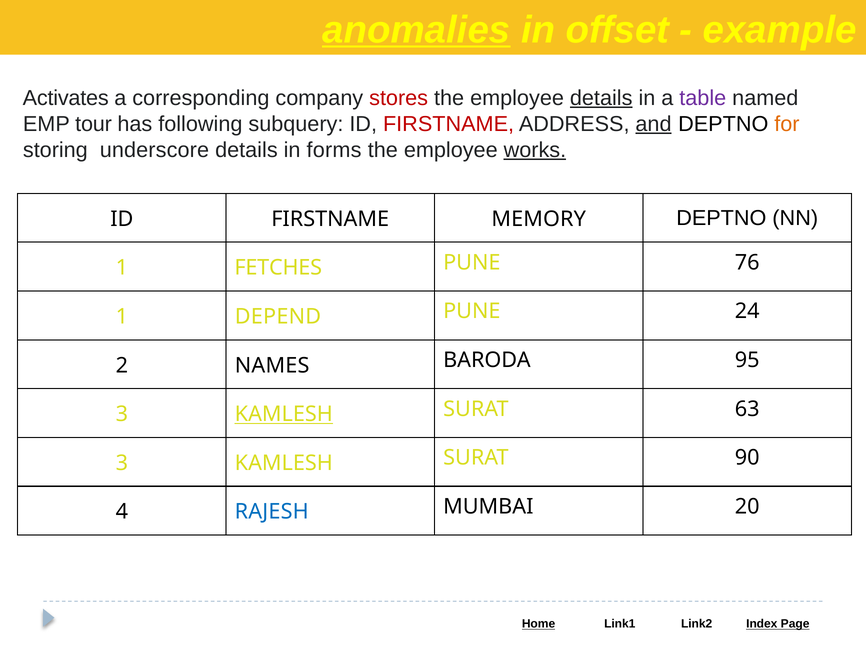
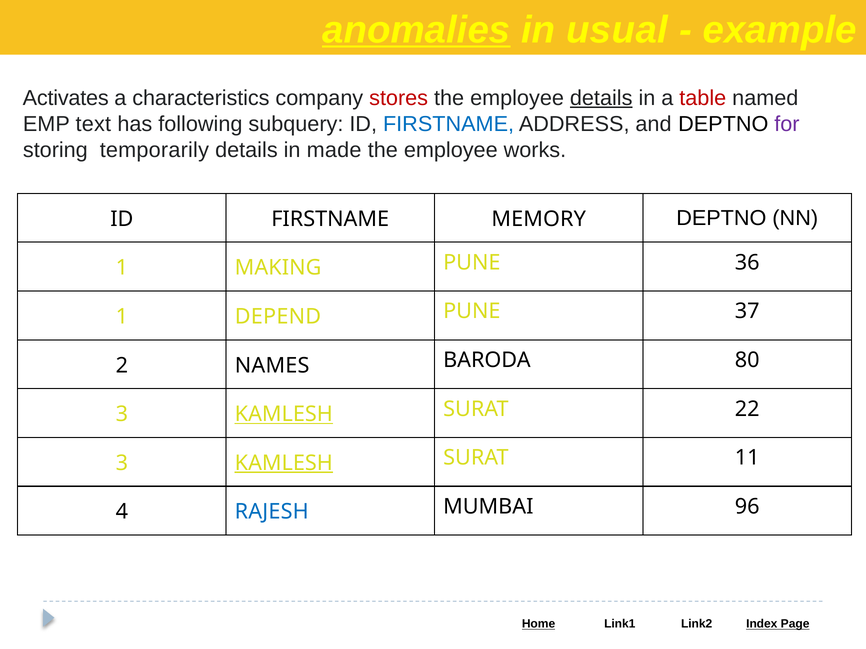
offset: offset -> usual (617, 30)
corresponding: corresponding -> characteristics (201, 98)
table colour: purple -> red (703, 98)
tour: tour -> text (93, 124)
FIRSTNAME colour: red -> blue (449, 124)
and underline: present -> none (654, 124)
for colour: orange -> purple (787, 124)
underscore: underscore -> temporarily (154, 150)
forms: forms -> made (334, 150)
works underline: present -> none (535, 150)
FETCHES: FETCHES -> MAKING (278, 268)
76: 76 -> 36 (747, 263)
24: 24 -> 37 (747, 311)
95: 95 -> 80 (747, 360)
63: 63 -> 22 (747, 409)
KAMLESH underline: none -> present (284, 463)
90: 90 -> 11 (747, 458)
20: 20 -> 96 (747, 507)
